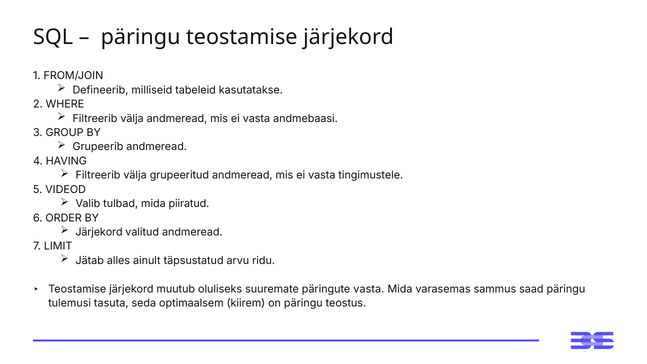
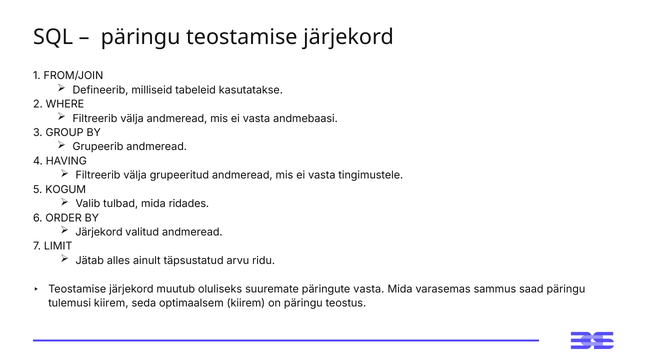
VIDEOD: VIDEOD -> KOGUM (66, 190)
piiratud: piiratud -> ridades (189, 204)
tulemusi tasuta: tasuta -> kiirem (111, 303)
